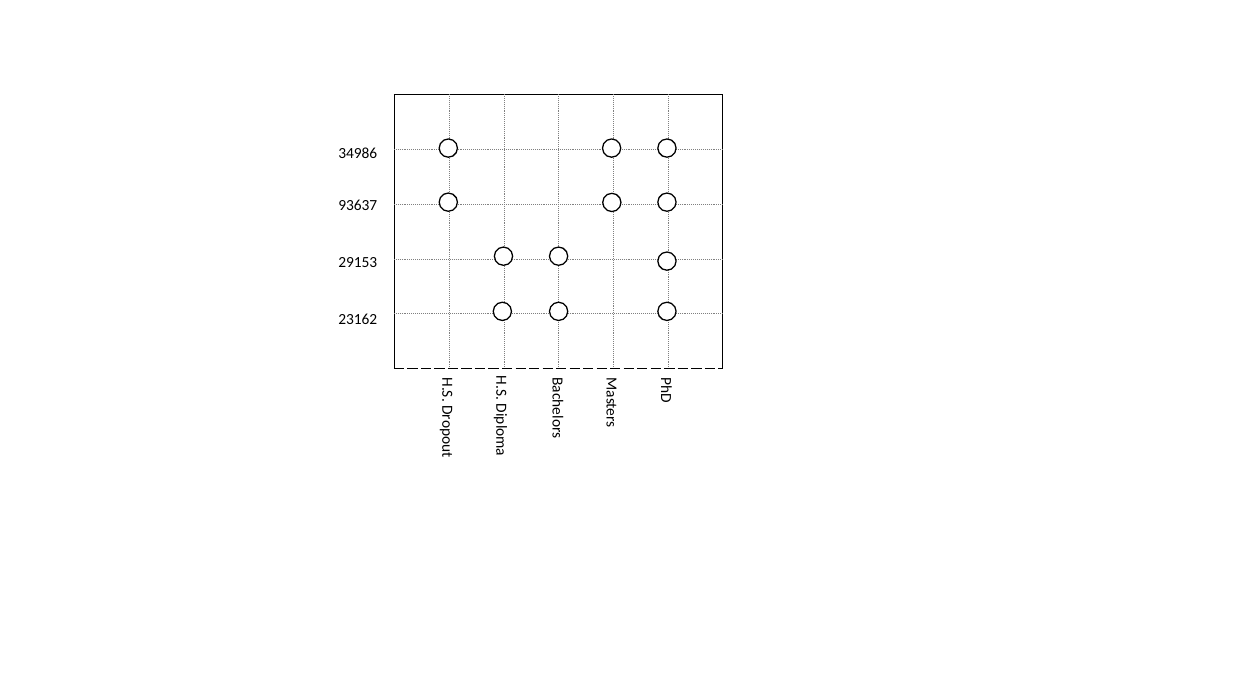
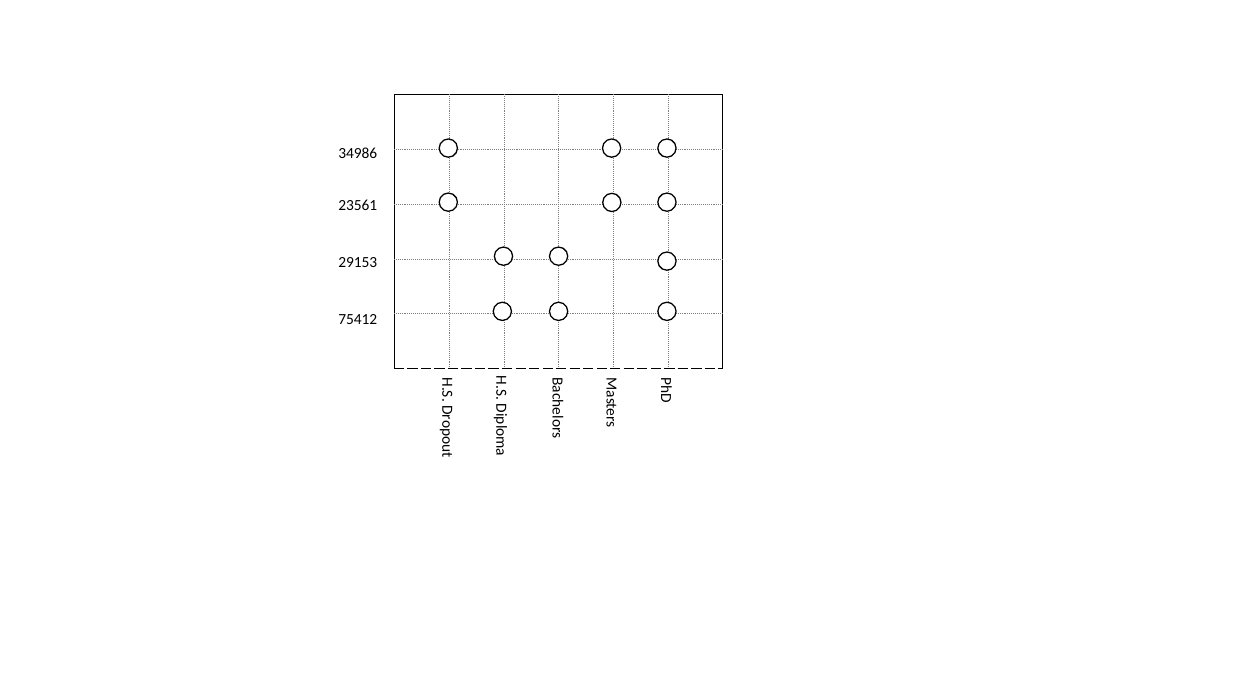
93637: 93637 -> 23561 (358, 205)
23162: 23162 -> 75412 (358, 319)
